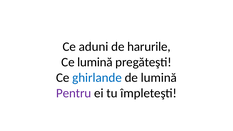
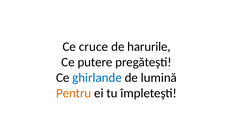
aduni: aduni -> cruce (93, 47)
Ce lumină: lumină -> putere (95, 62)
Pentru colour: purple -> orange (74, 93)
